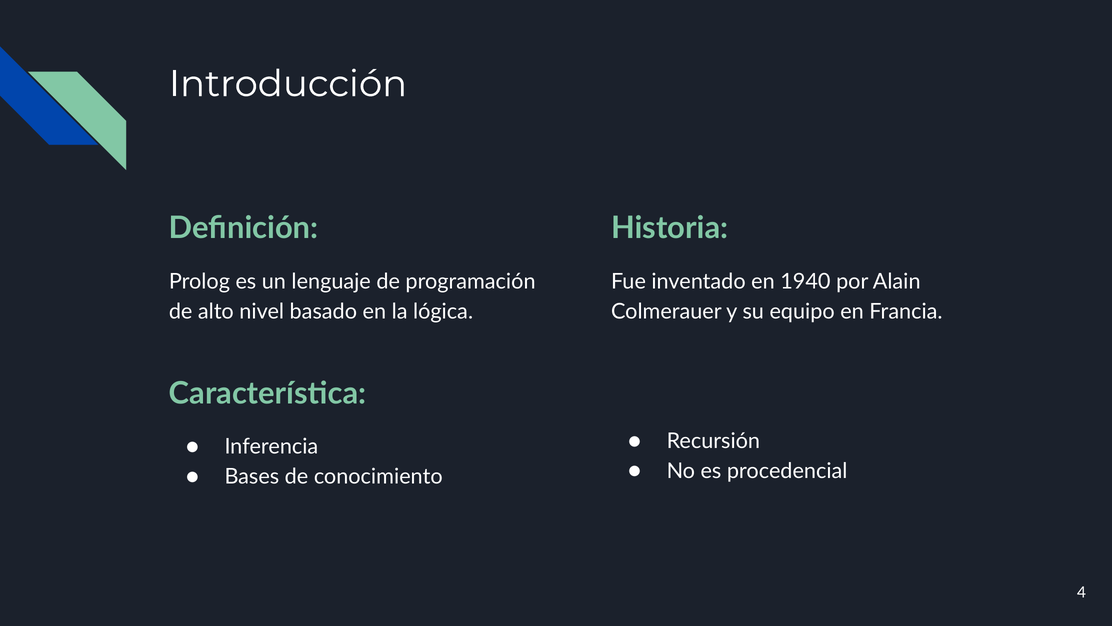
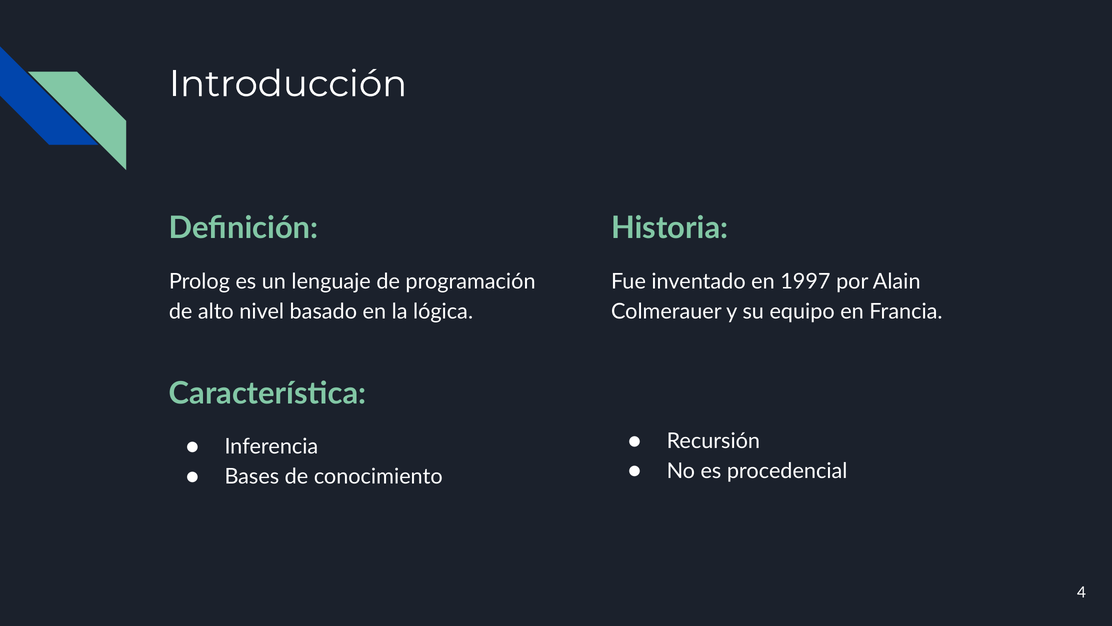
1940: 1940 -> 1997 (805, 281)
